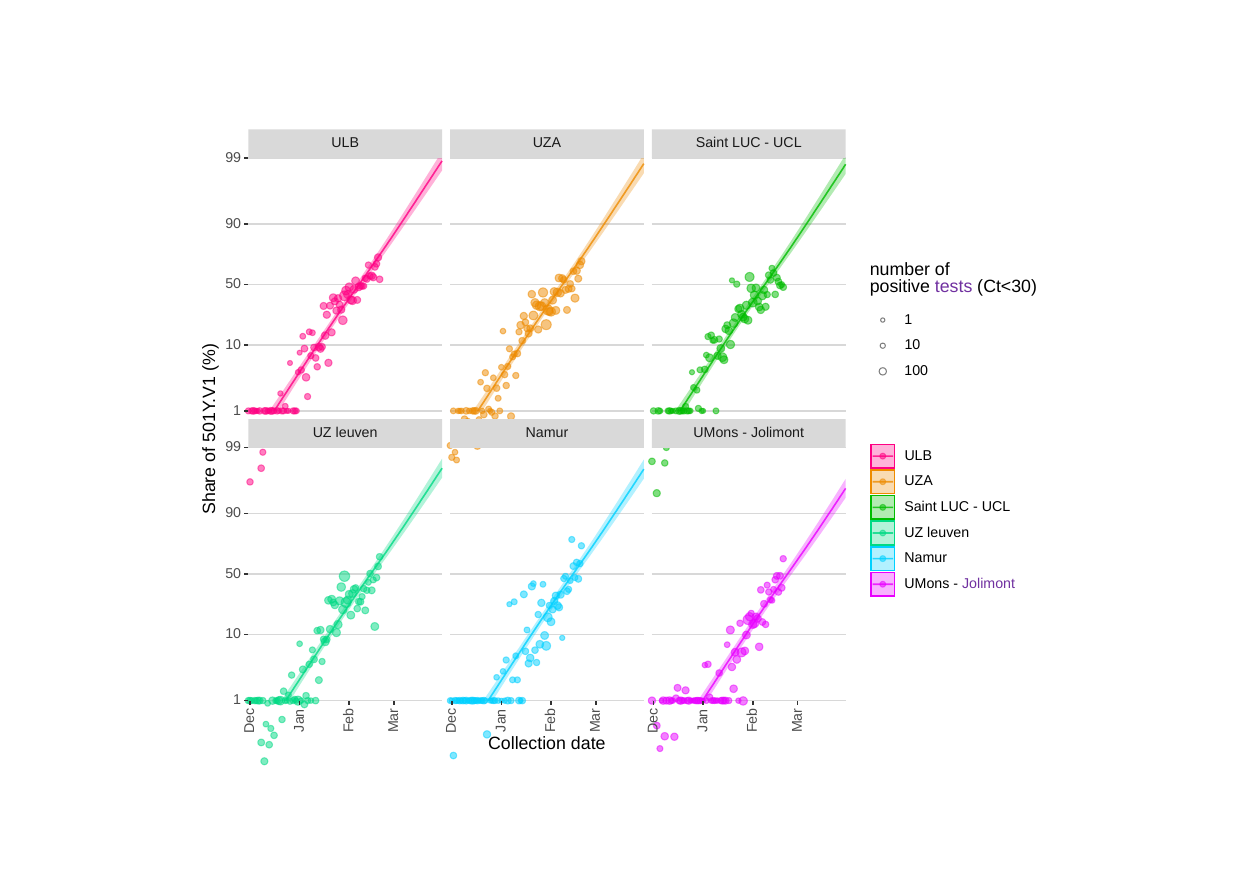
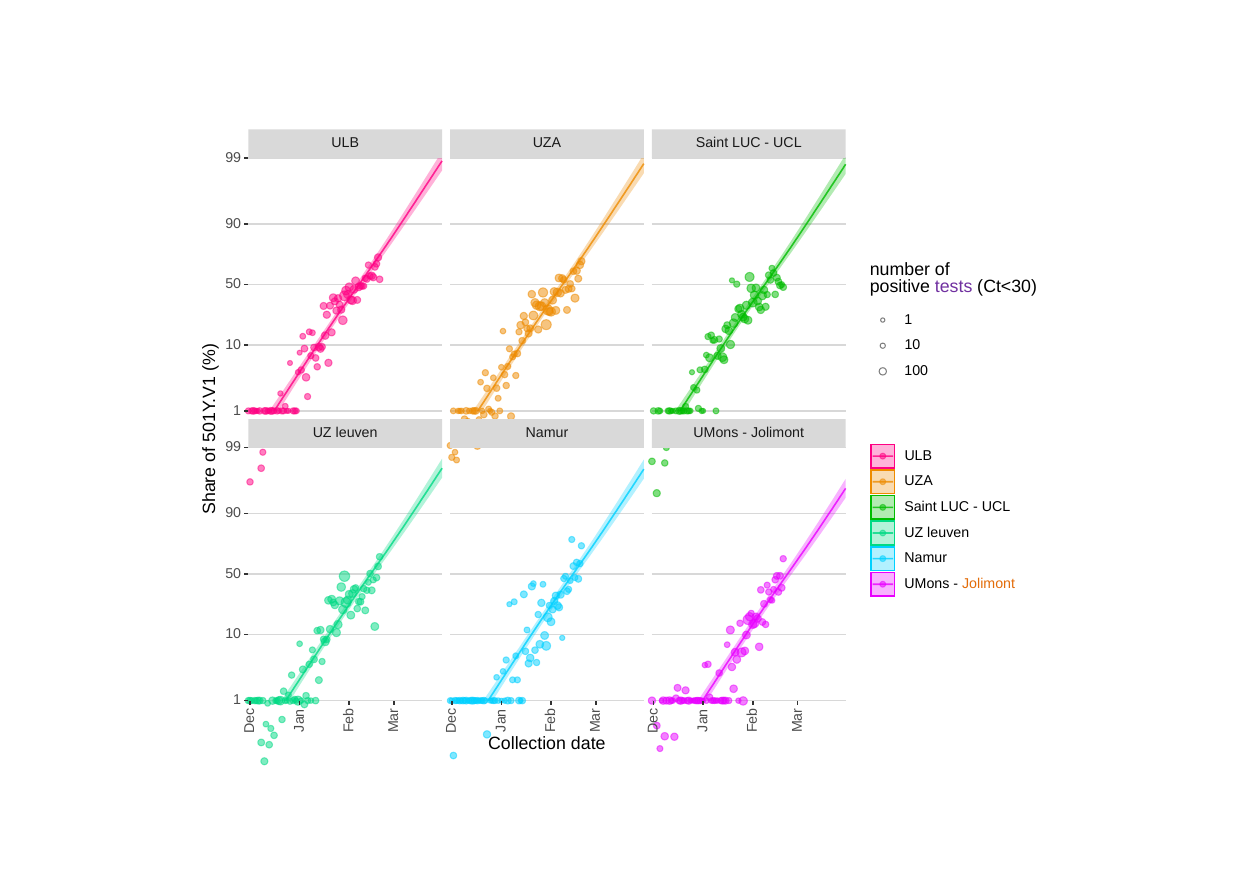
Jolimont colour: purple -> orange (989, 583)
